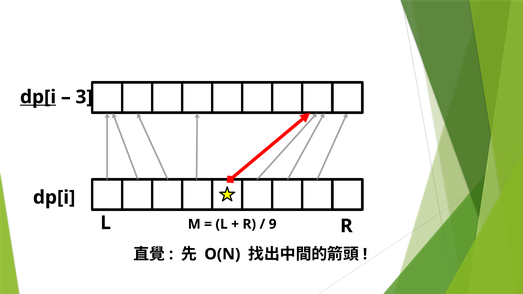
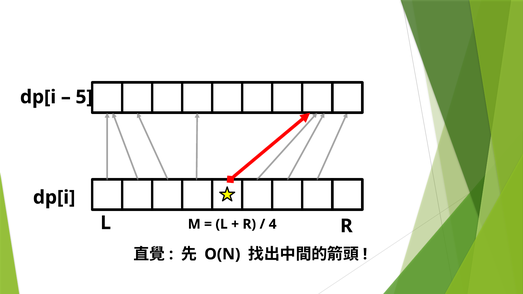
dp[i underline: present -> none (38, 97)
3: 3 -> 5 (84, 97)
9: 9 -> 4 (273, 224)
